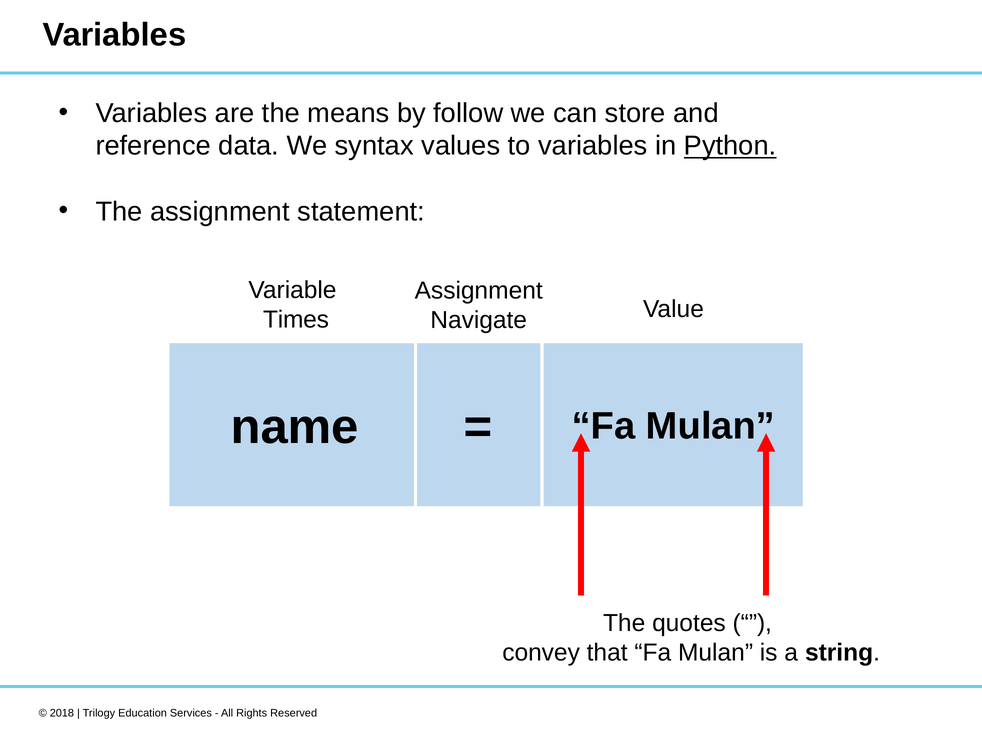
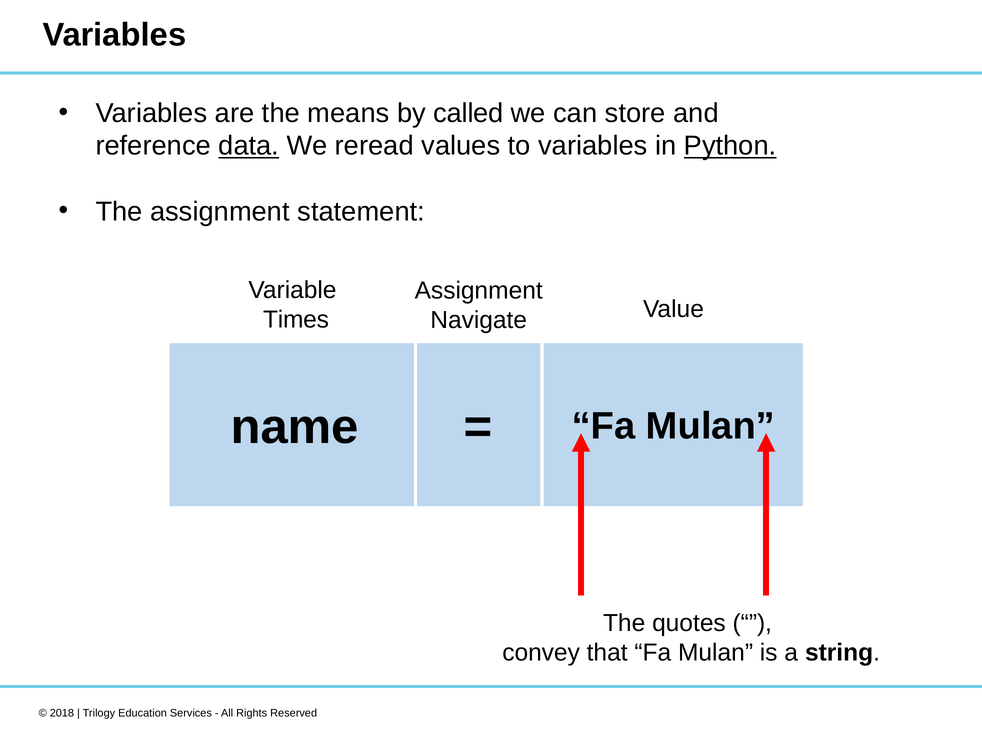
follow: follow -> called (468, 113)
data underline: none -> present (249, 146)
syntax: syntax -> reread (374, 146)
